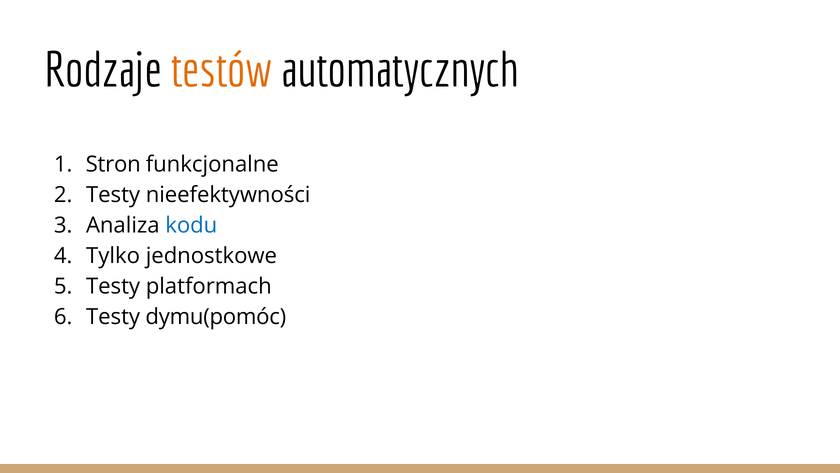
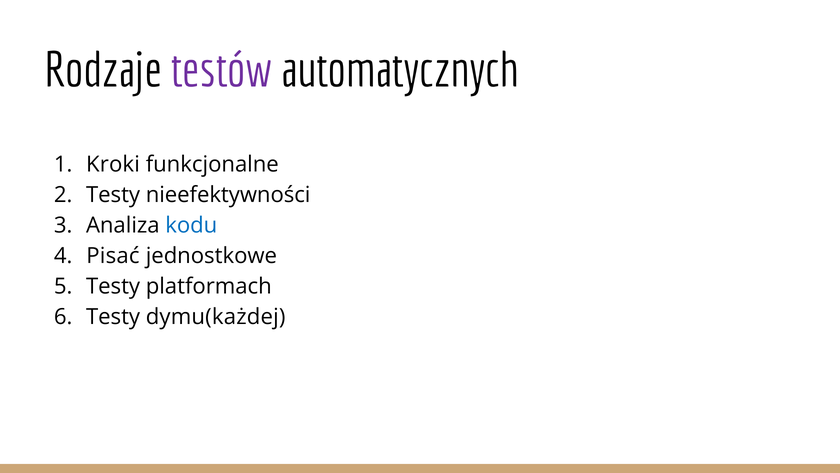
testów colour: orange -> purple (222, 71)
Stron: Stron -> Kroki (113, 164)
Tylko: Tylko -> Pisać (113, 256)
dymu(pomóc: dymu(pomóc -> dymu(każdej (216, 317)
